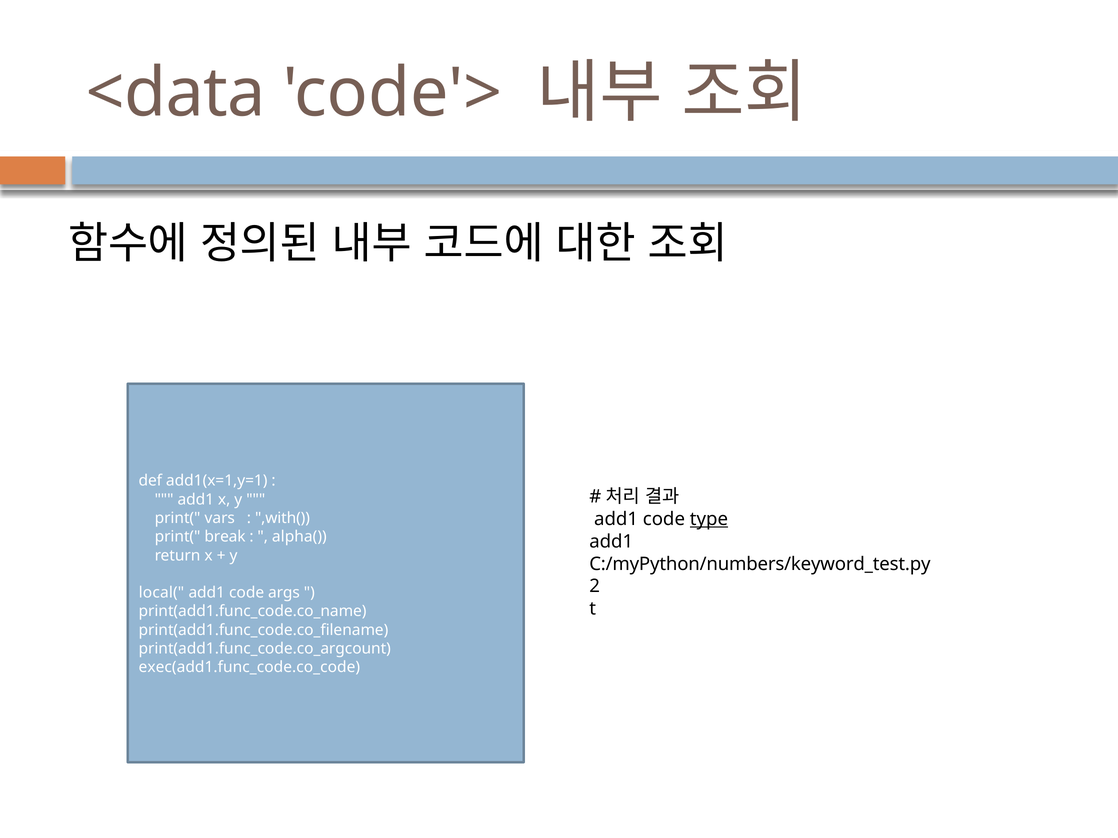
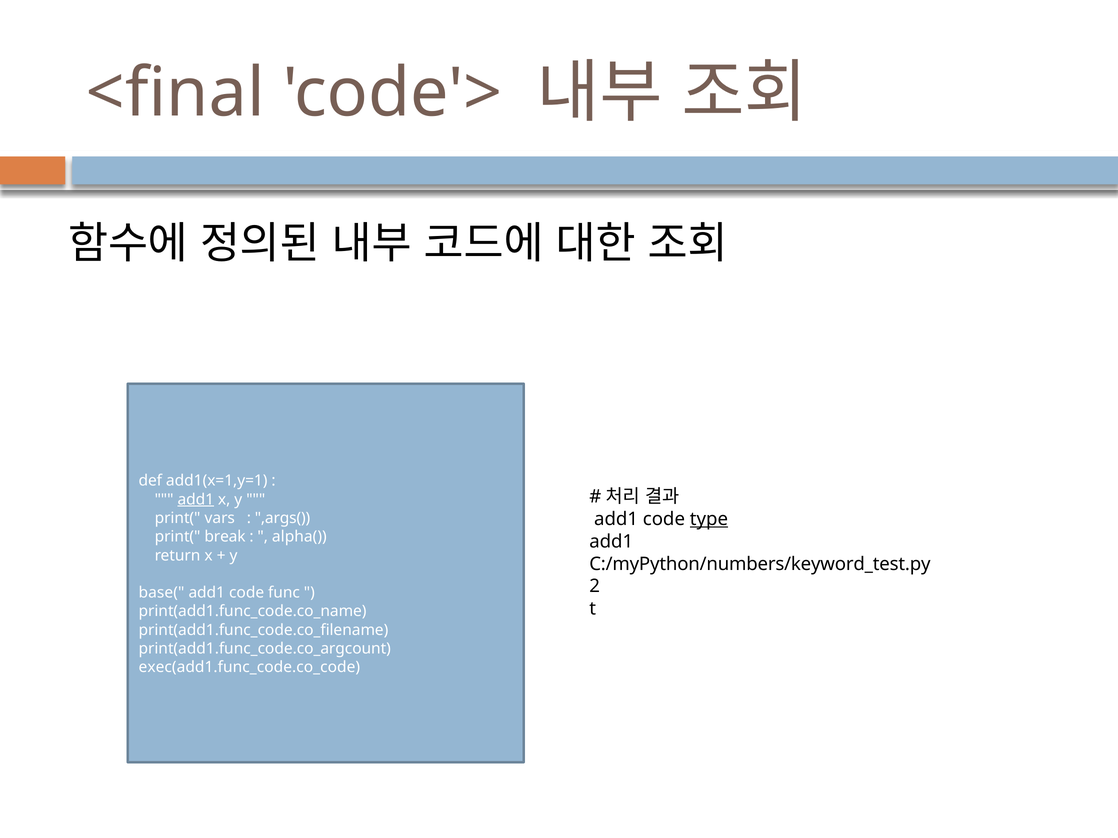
<data: <data -> <final (175, 93)
add1 underline: none -> present (196, 500)
,with(: ,with( -> ,args( (282, 518)
local(: local( -> base( (161, 593)
args: args -> func (284, 593)
